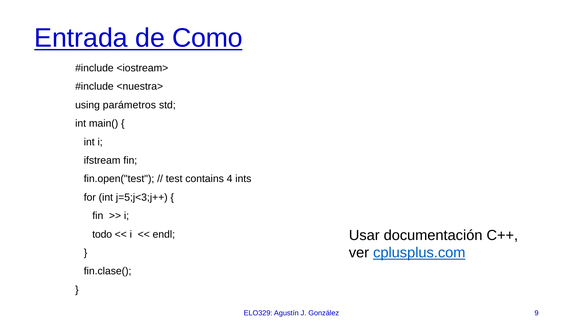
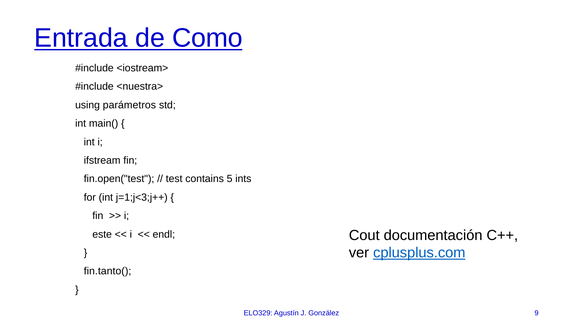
4: 4 -> 5 (230, 179)
j=5;j<3;j++: j=5;j<3;j++ -> j=1;j<3;j++ (142, 197)
Usar: Usar -> Cout (364, 235)
todo: todo -> este (102, 234)
fin.clase(: fin.clase( -> fin.tanto( (108, 271)
